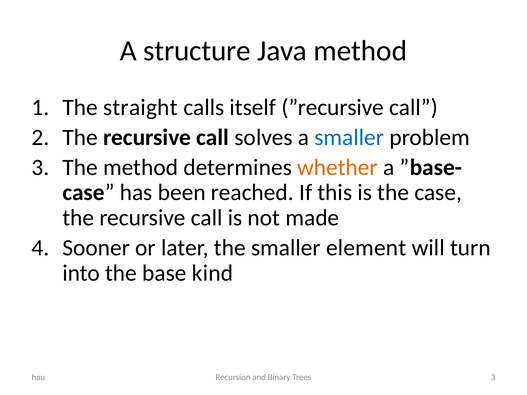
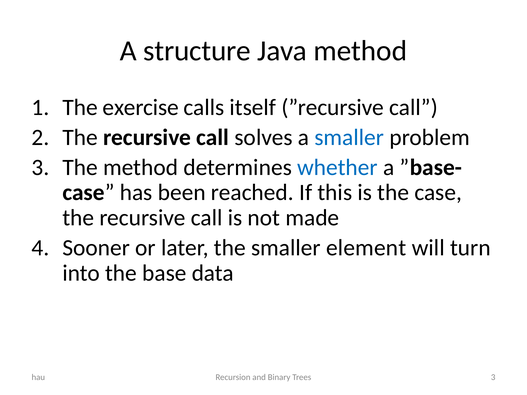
straight: straight -> exercise (141, 107)
whether colour: orange -> blue (337, 167)
kind: kind -> data (213, 273)
